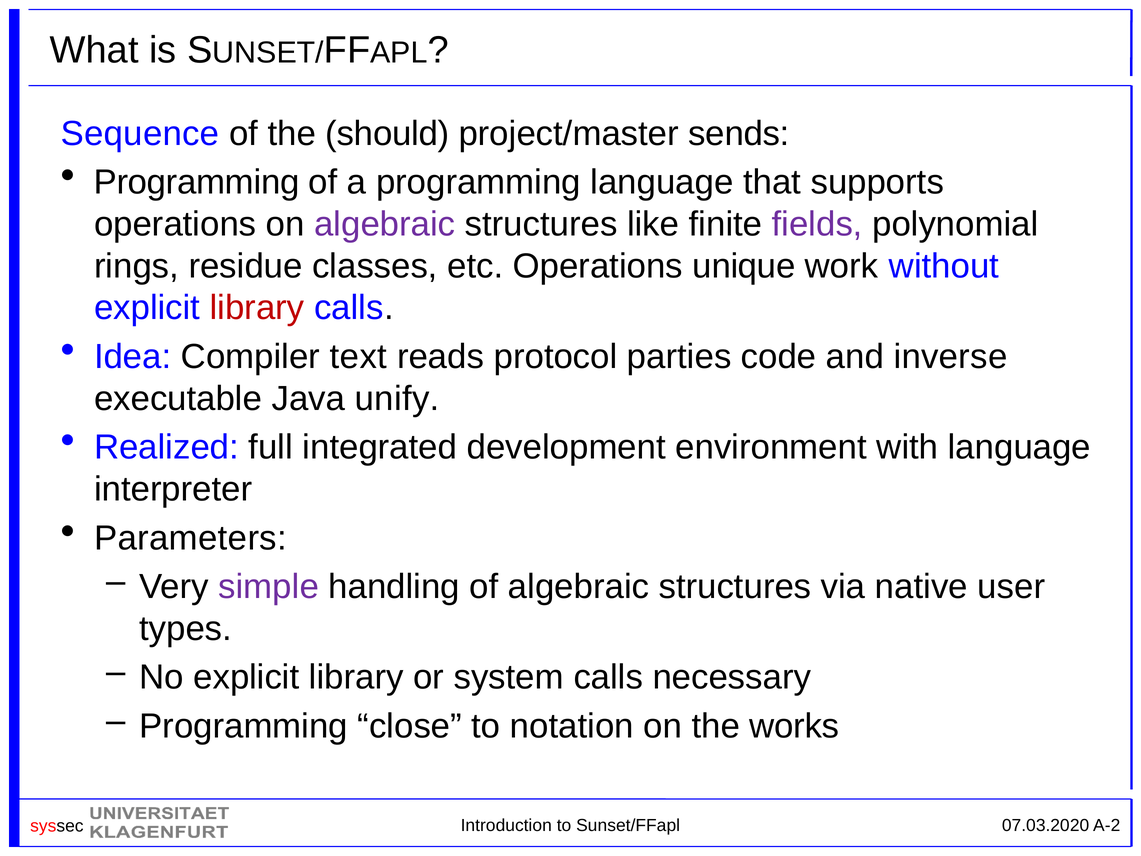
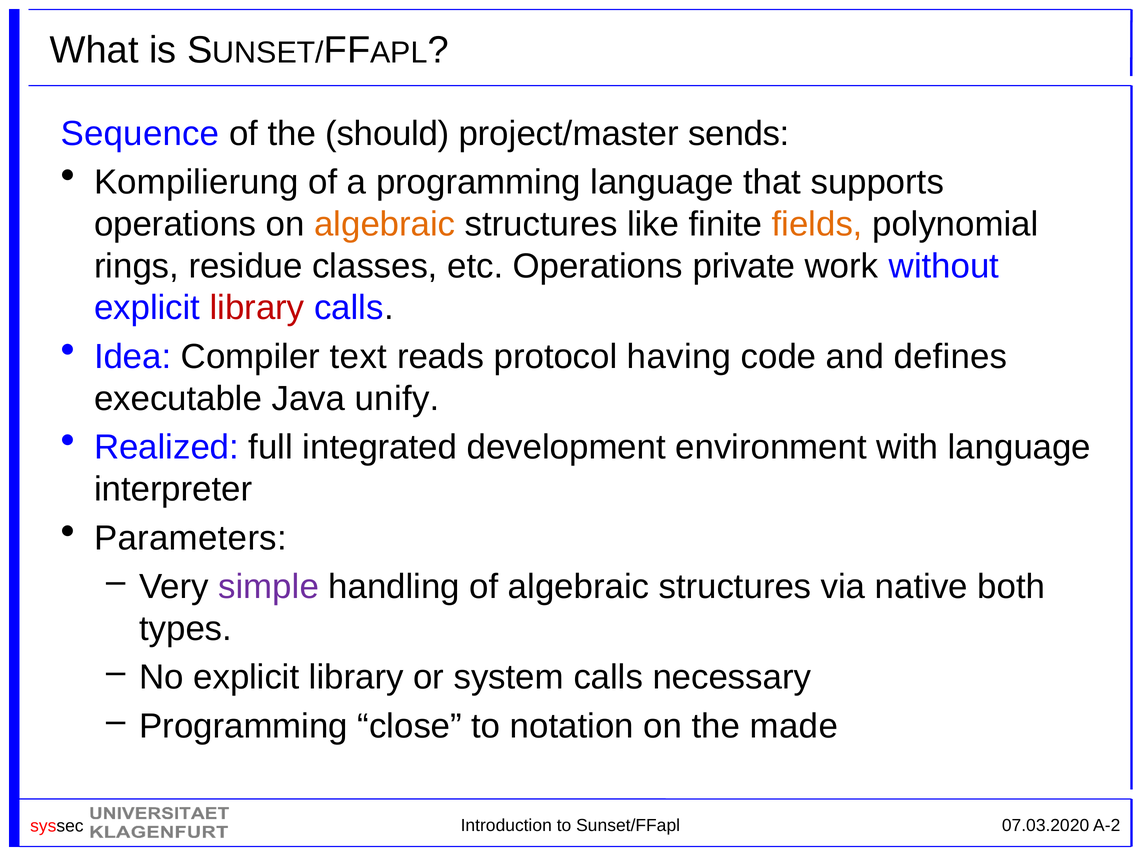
Programming: Programming -> Kompilierung (196, 182)
algebraic colour: purple -> orange (385, 224)
fields colour: purple -> orange (817, 224)
unique: unique -> private (744, 266)
parties: parties -> having (679, 357)
inverse: inverse -> defines (950, 357)
user: user -> both (1011, 587)
works: works -> made (794, 726)
